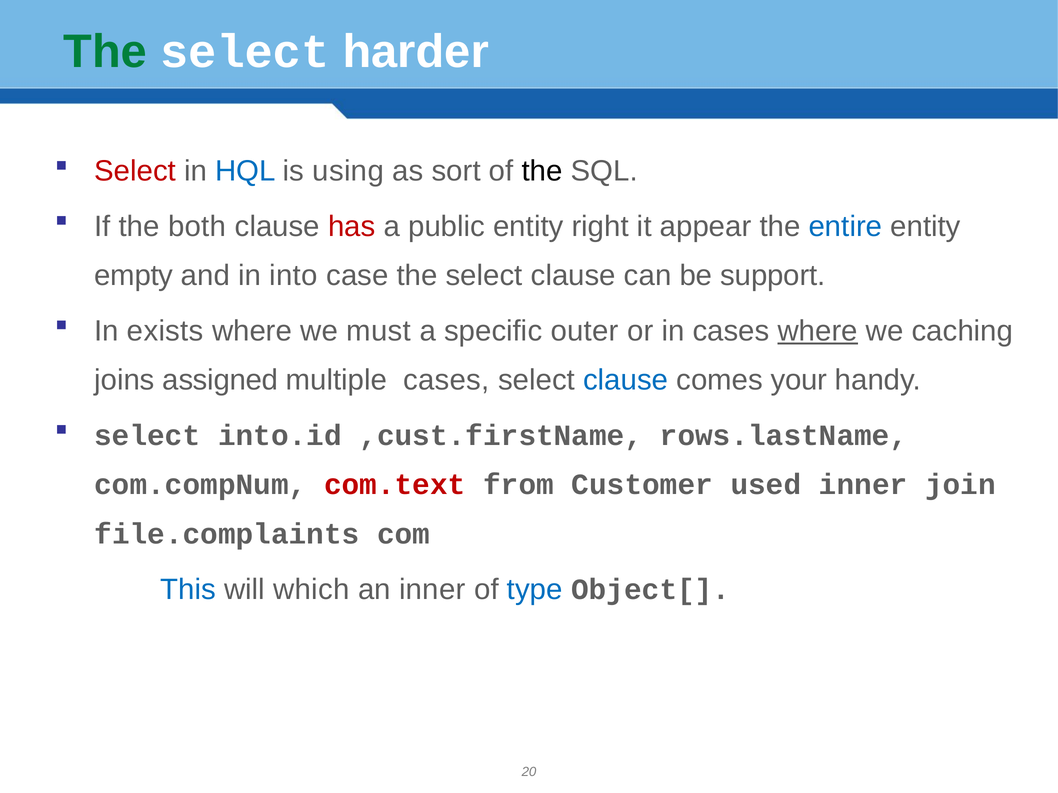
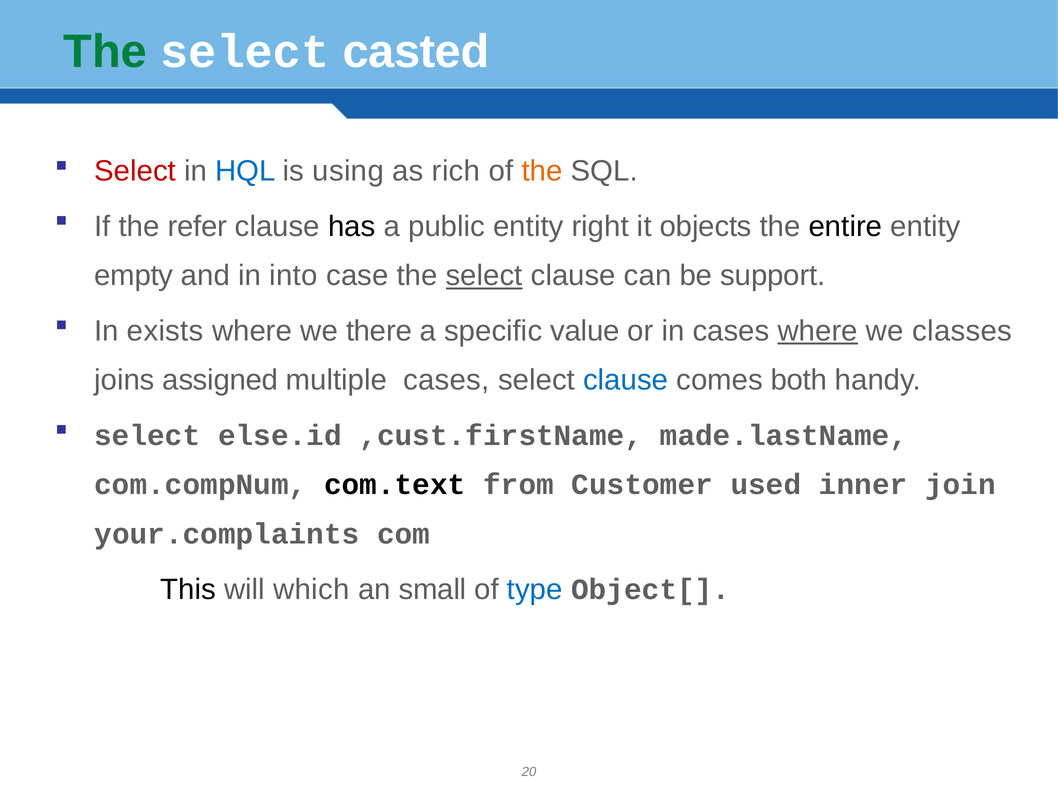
harder: harder -> casted (416, 52)
sort: sort -> rich (456, 171)
the colour: black -> orange (542, 171)
both: both -> refer (197, 227)
has colour: red -> black (352, 227)
appear: appear -> objects (706, 227)
entire colour: blue -> black (845, 227)
select underline: none -> present (484, 276)
must: must -> there (379, 331)
outer: outer -> value (585, 331)
caching: caching -> classes (962, 331)
your: your -> both (799, 381)
into.id: into.id -> else.id (280, 436)
rows.lastName: rows.lastName -> made.lastName (784, 436)
com.text colour: red -> black (395, 485)
file.complaints: file.complaints -> your.complaints (227, 534)
This colour: blue -> black (188, 590)
an inner: inner -> small (433, 590)
